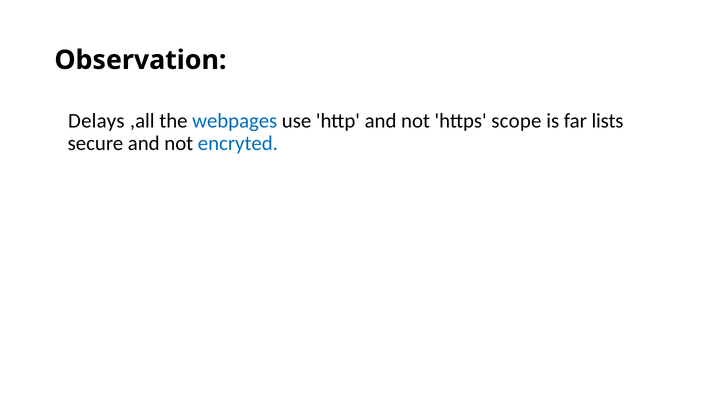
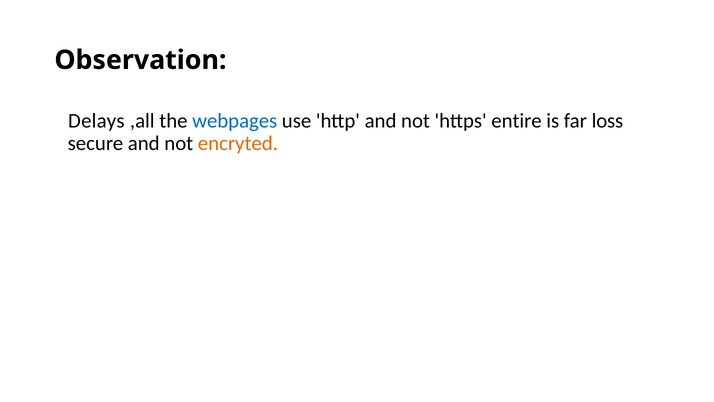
scope: scope -> entire (517, 121)
lists: lists -> loss (607, 121)
encryted colour: blue -> orange (238, 143)
